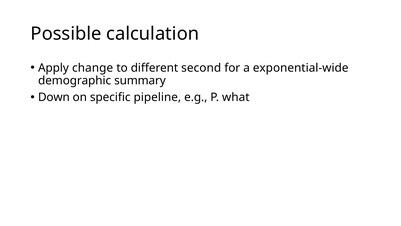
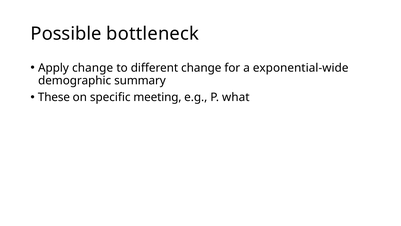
calculation: calculation -> bottleneck (153, 34)
different second: second -> change (201, 68)
Down: Down -> These (54, 97)
pipeline: pipeline -> meeting (157, 97)
